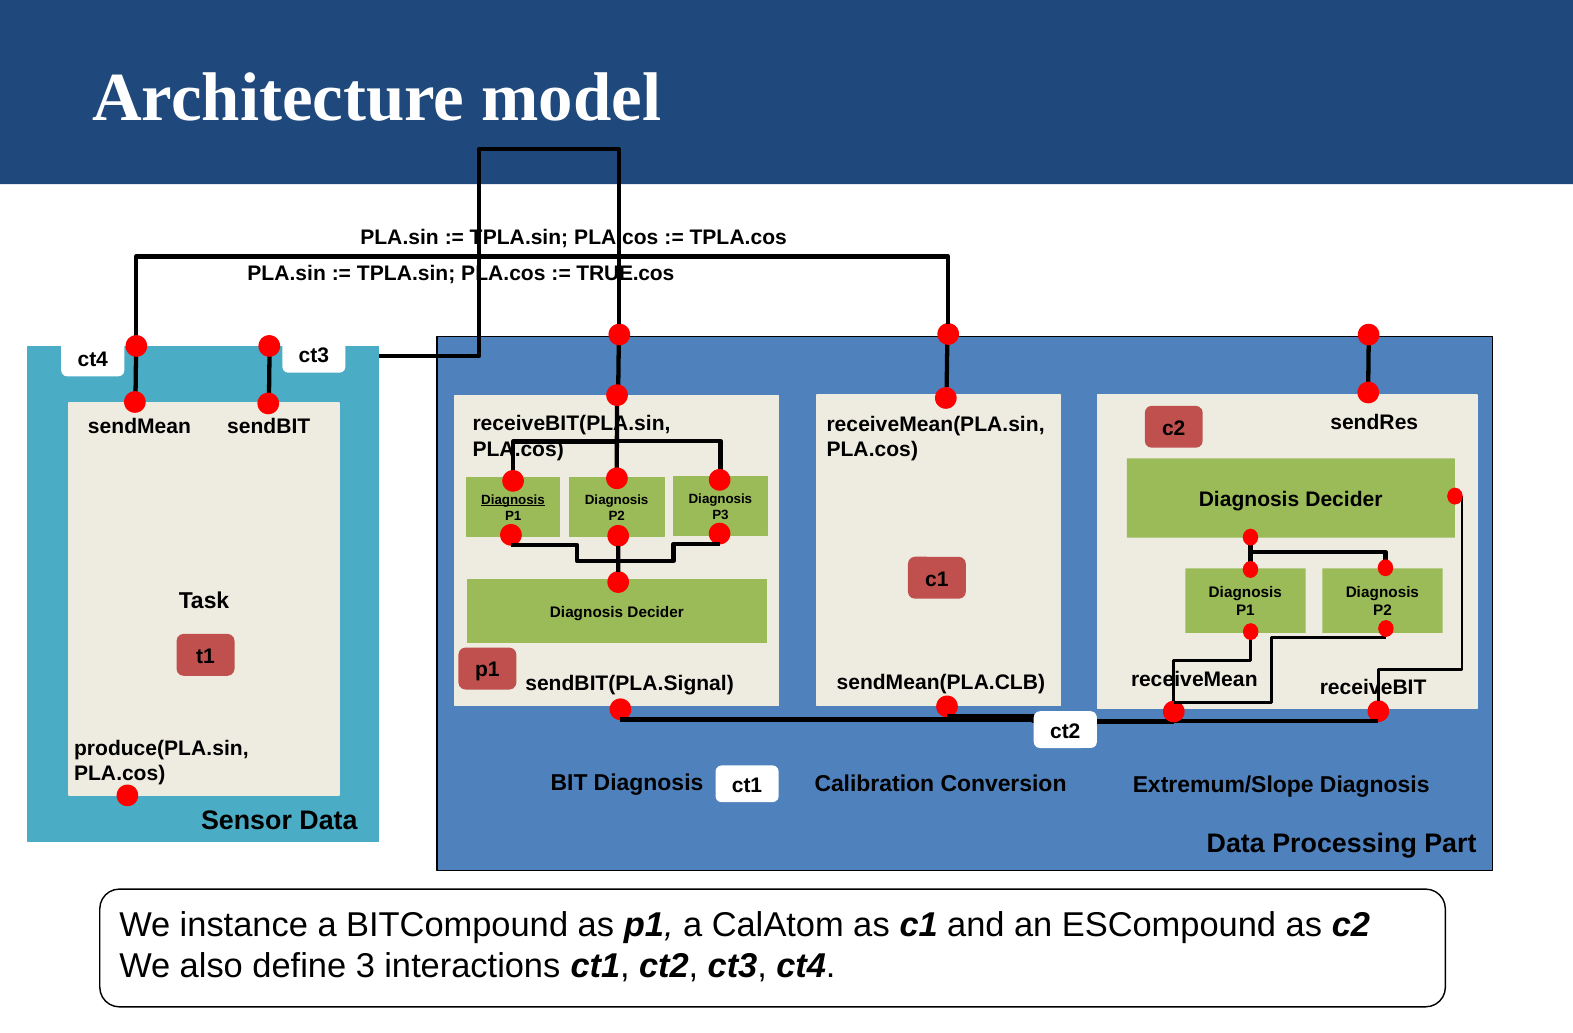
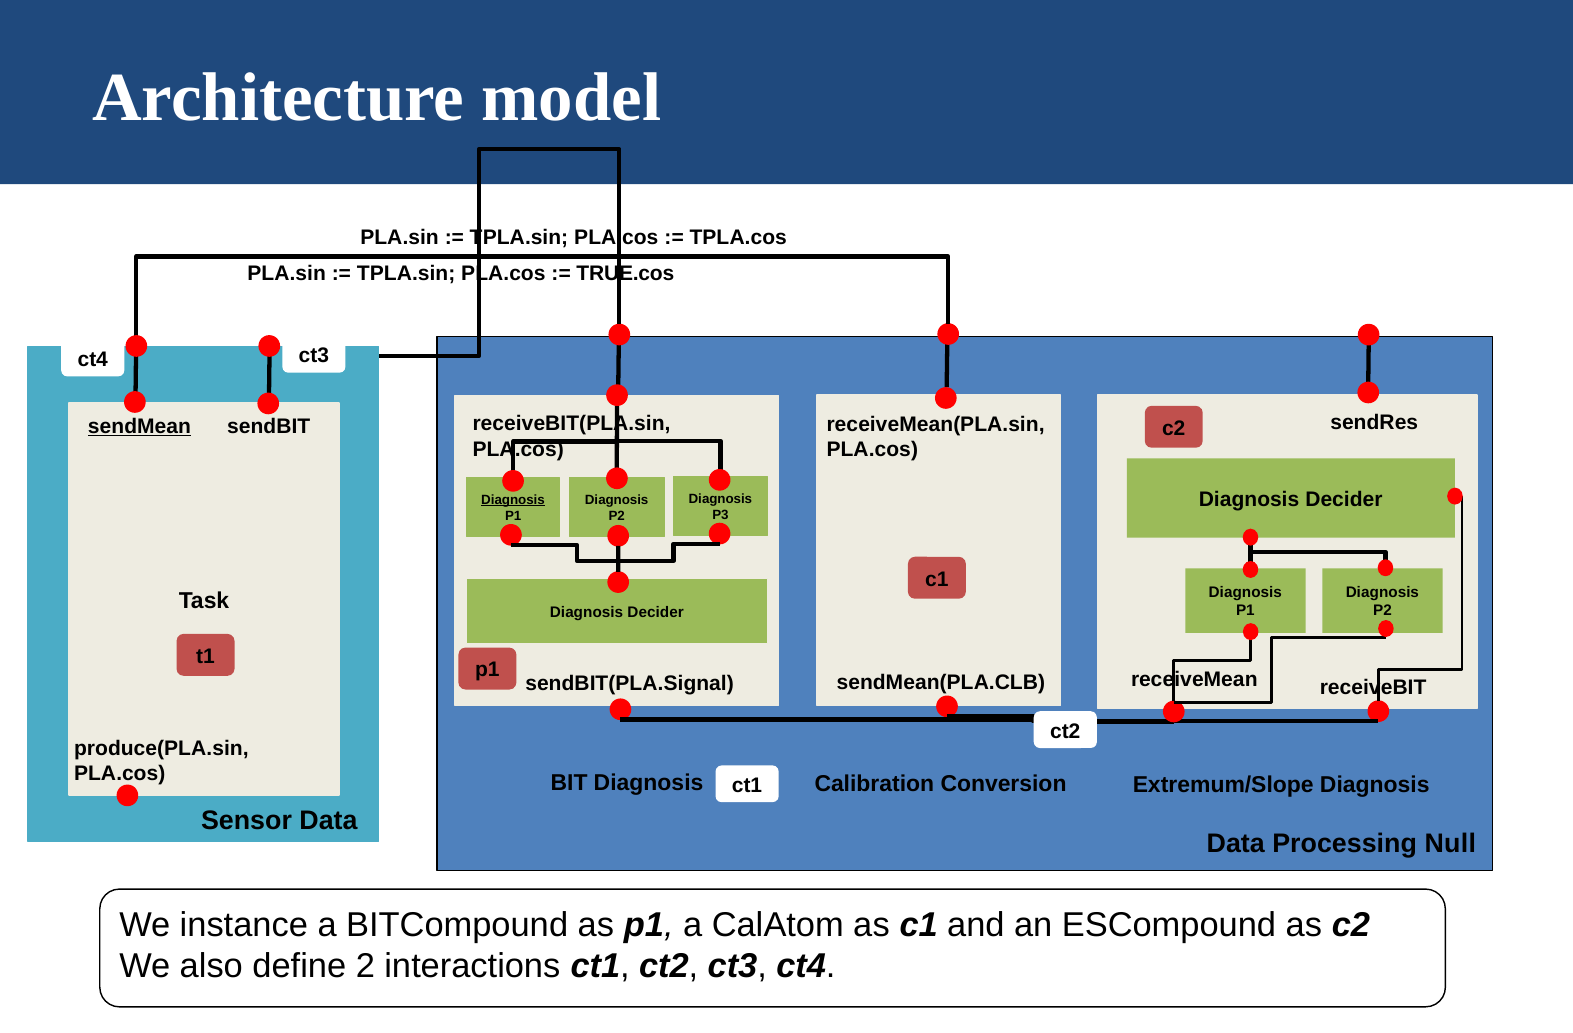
sendMean underline: none -> present (139, 427)
Part: Part -> Null (1450, 844)
3: 3 -> 2 (365, 966)
